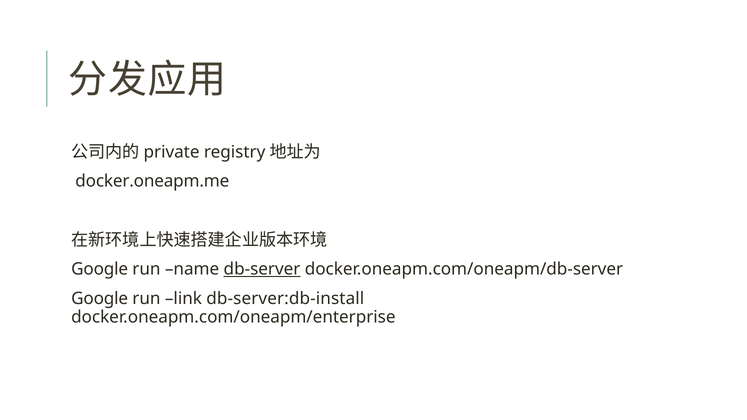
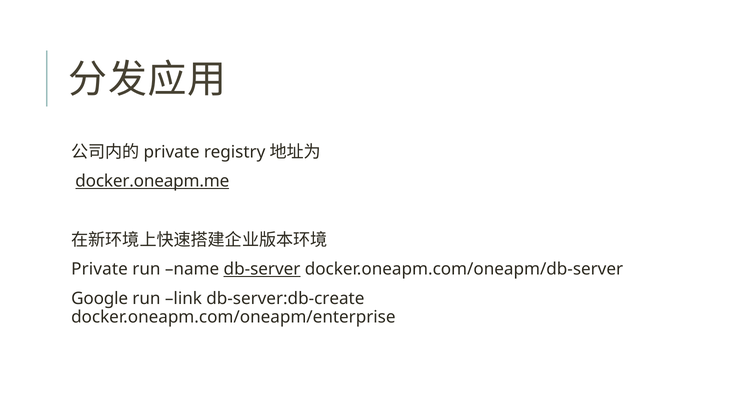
docker.oneapm.me underline: none -> present (152, 181)
Google: Google -> Private (99, 269)
db-server:db-install: db-server:db-install -> db-server:db-create (285, 299)
